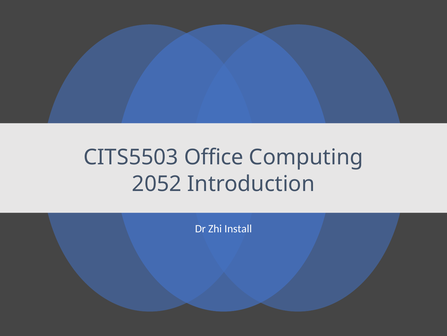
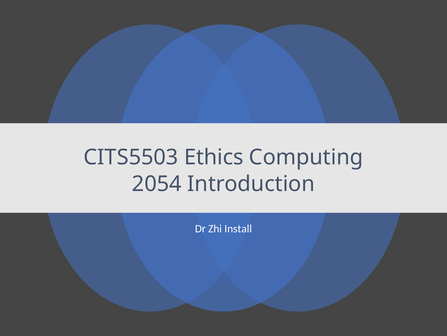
Office: Office -> Ethics (214, 157)
2052: 2052 -> 2054 (157, 184)
